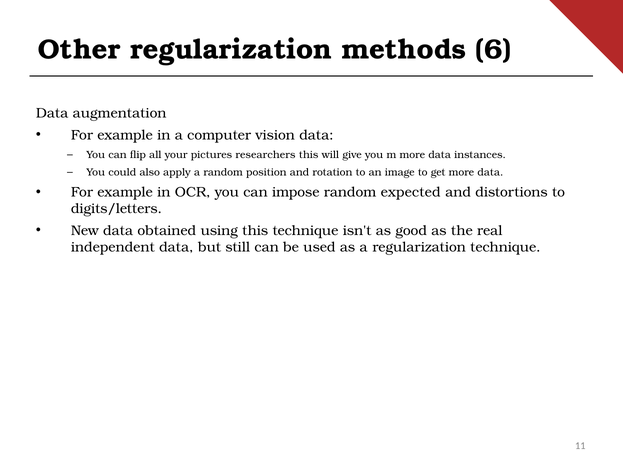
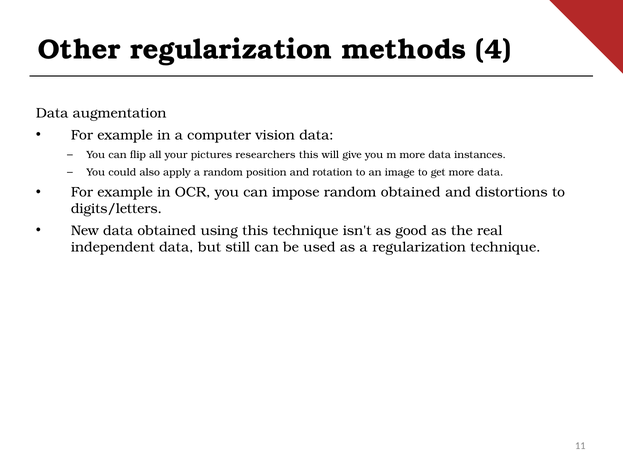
6: 6 -> 4 (493, 49)
random expected: expected -> obtained (411, 192)
